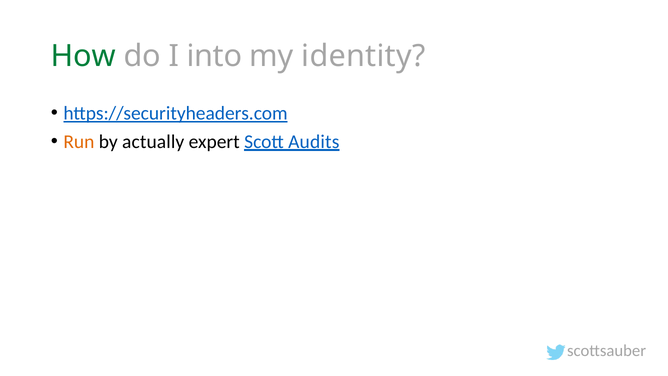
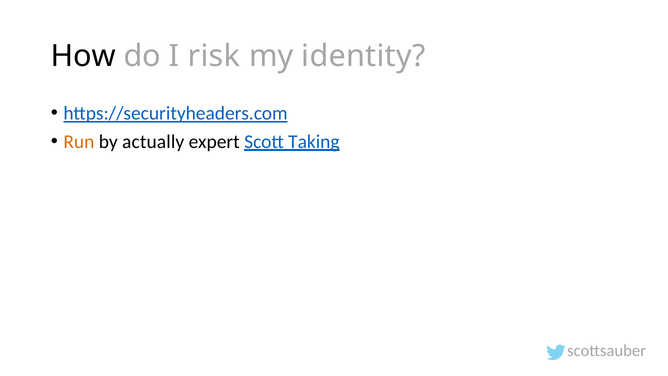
How colour: green -> black (83, 56)
into: into -> risk (214, 56)
Audits: Audits -> Taking (314, 142)
